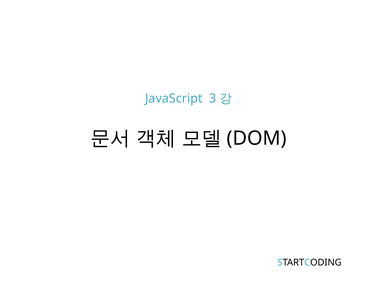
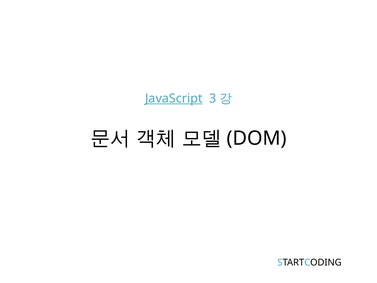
JavaScript underline: none -> present (174, 98)
